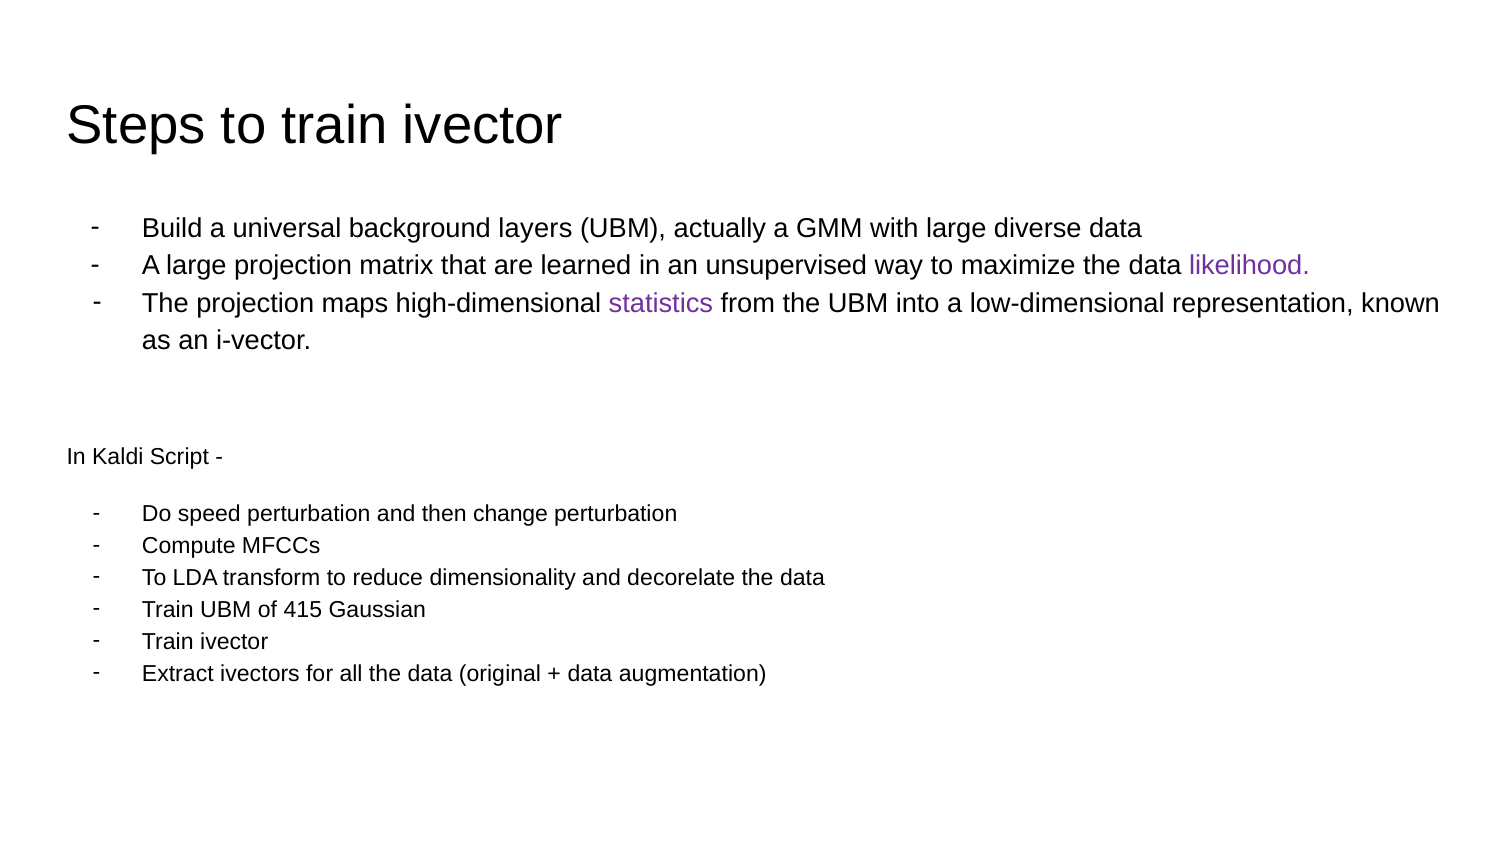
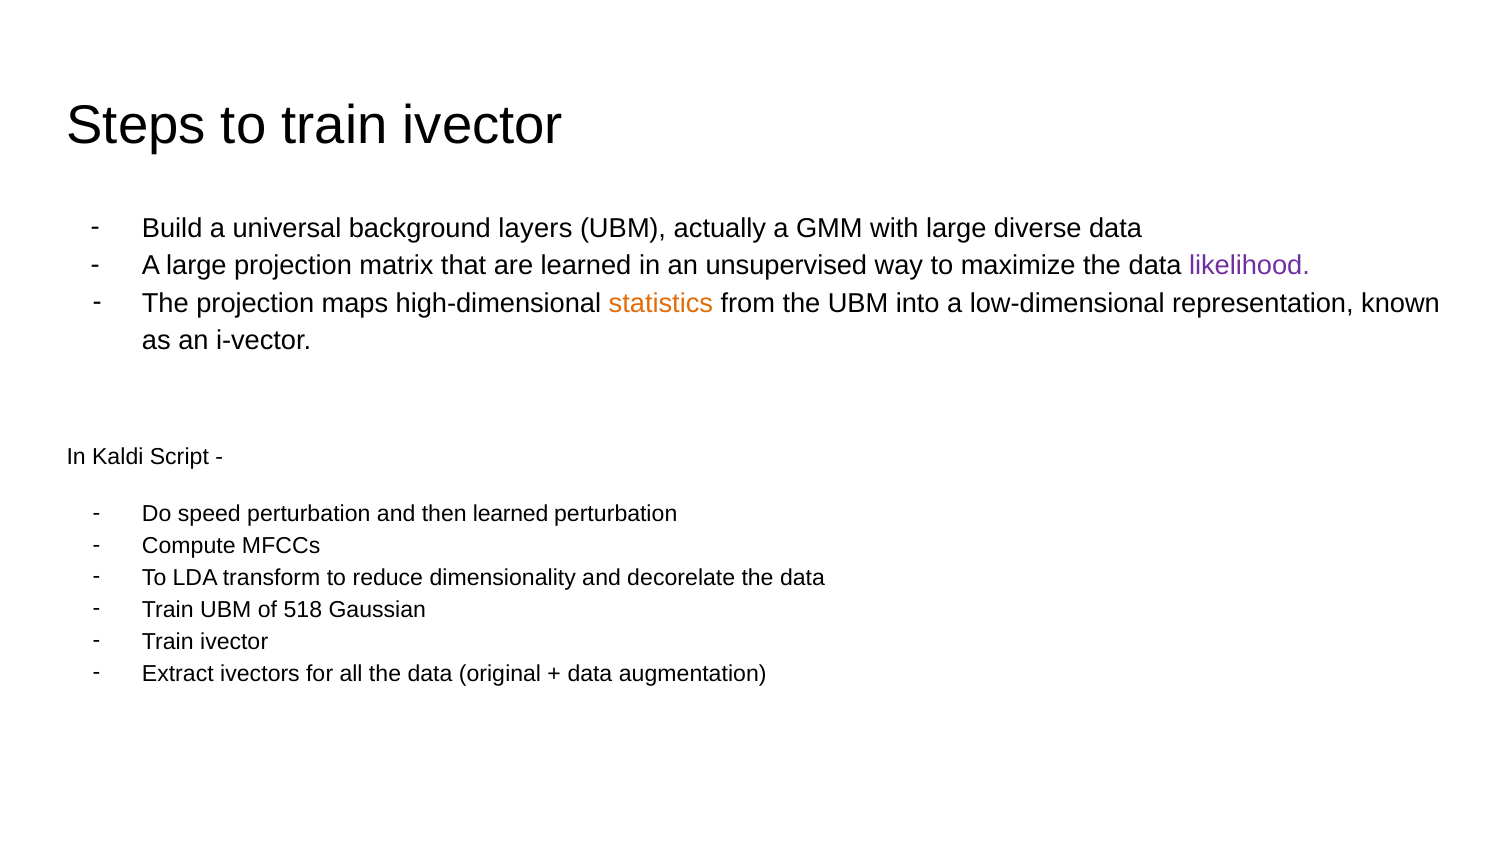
statistics colour: purple -> orange (661, 303)
then change: change -> learned (511, 514)
415: 415 -> 518 (303, 610)
